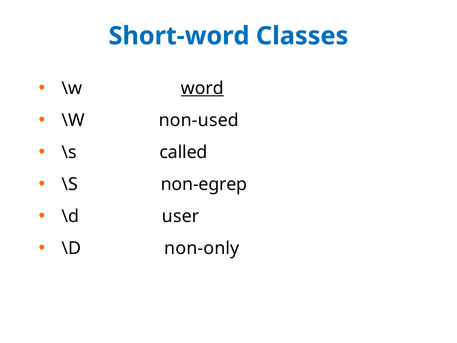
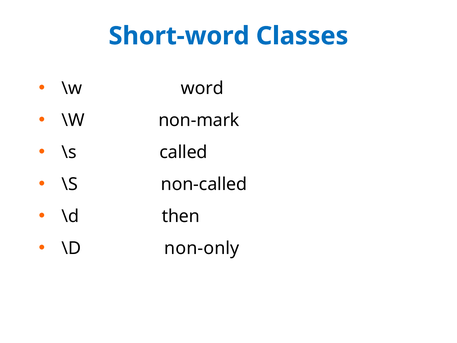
word underline: present -> none (202, 88)
non-used: non-used -> non-mark (199, 120)
non-egrep: non-egrep -> non-called (204, 184)
user: user -> then (181, 216)
